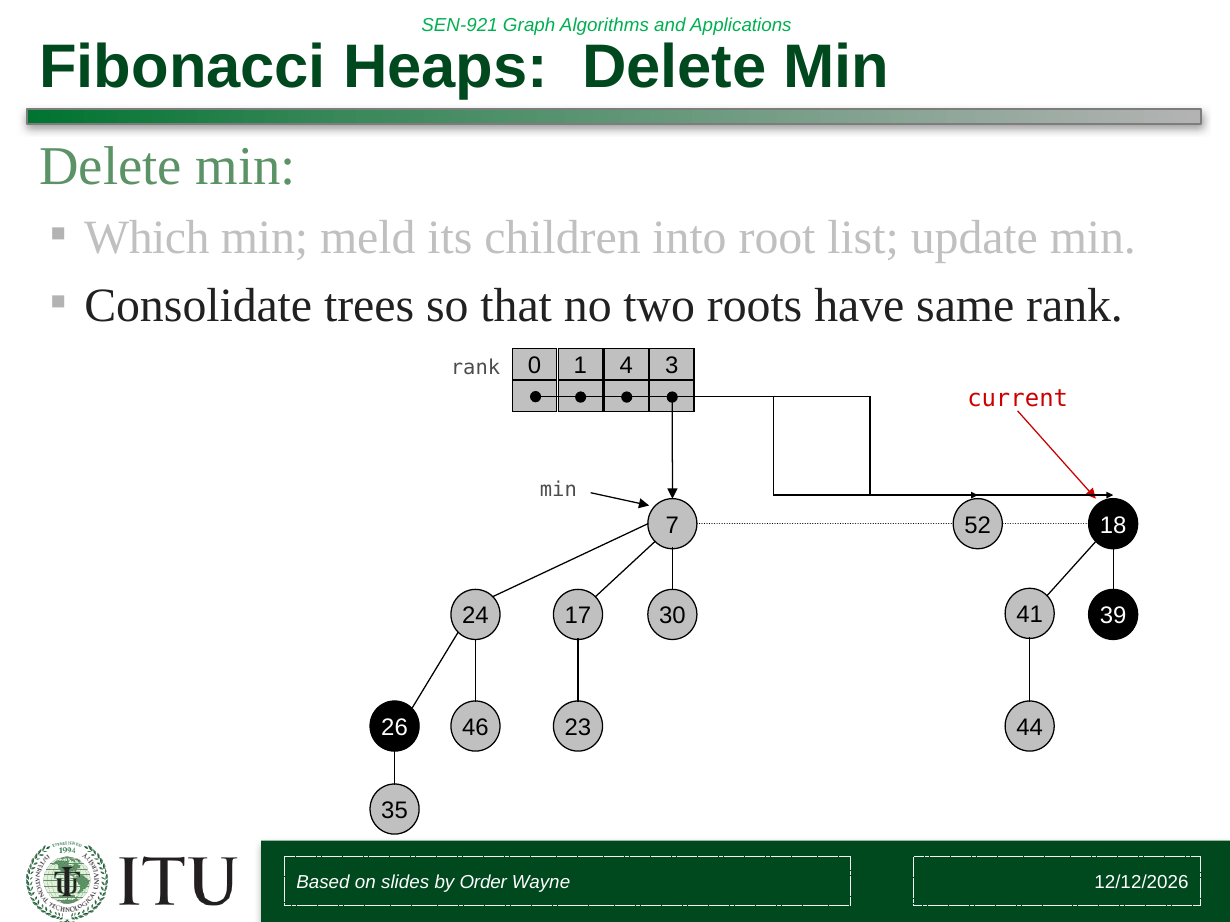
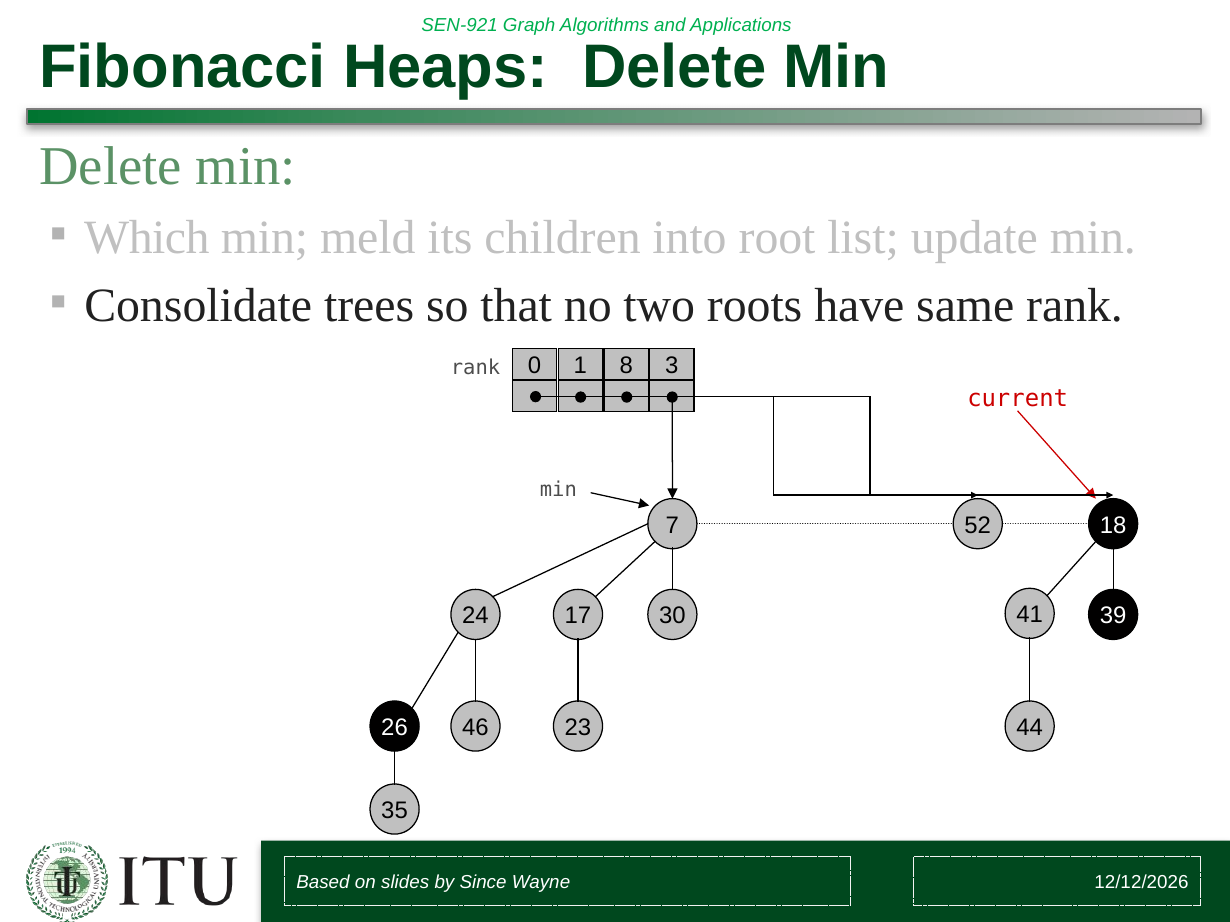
4: 4 -> 8 (626, 366)
Order: Order -> Since (483, 883)
